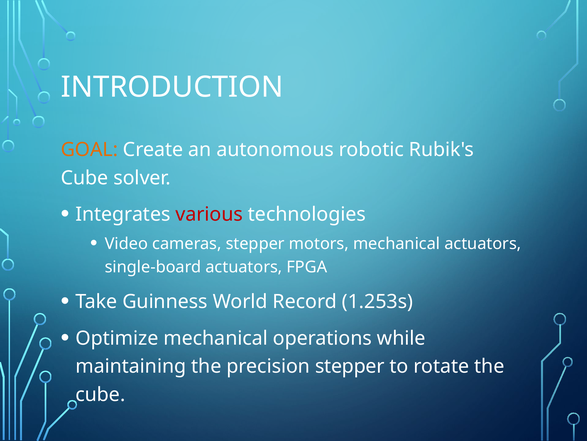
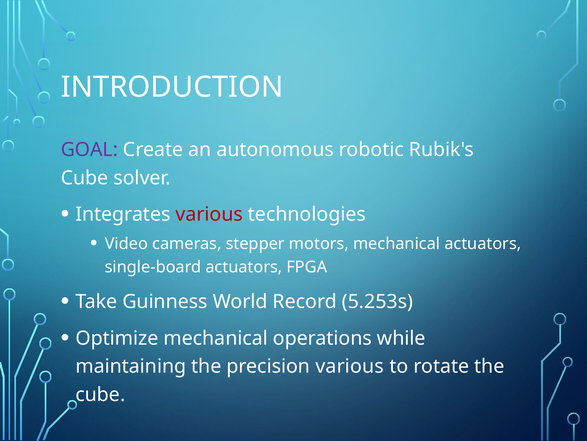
GOAL colour: orange -> purple (89, 149)
1.253s: 1.253s -> 5.253s (377, 301)
precision stepper: stepper -> various (350, 366)
